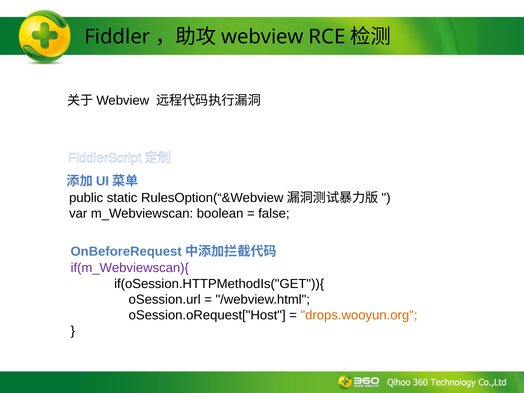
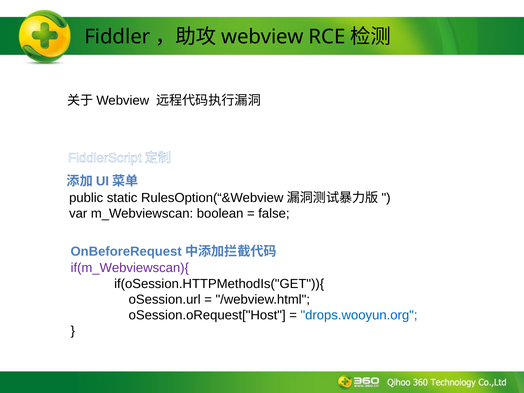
drops.wooyun.org colour: orange -> blue (359, 315)
